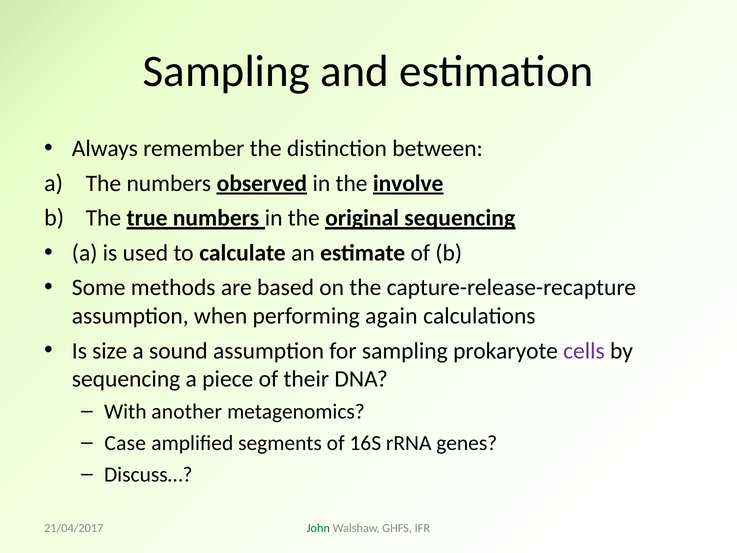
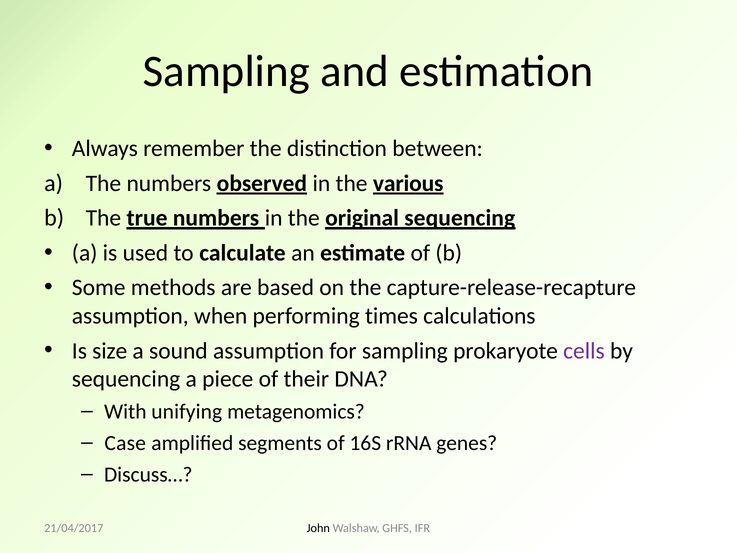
involve: involve -> various (408, 183)
again: again -> times (391, 316)
another: another -> unifying (187, 411)
John colour: green -> black (318, 528)
